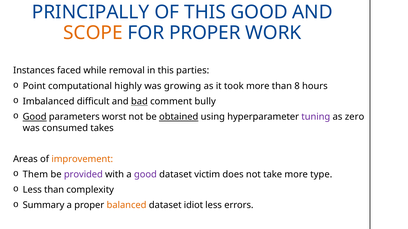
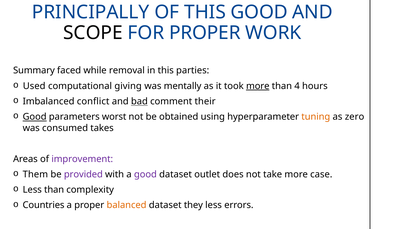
SCOPE colour: orange -> black (93, 33)
Instances: Instances -> Summary (34, 71)
Point: Point -> Used (34, 86)
highly: highly -> giving (128, 86)
growing: growing -> mentally (183, 86)
more underline: none -> present (258, 86)
8: 8 -> 4 (297, 86)
difficult: difficult -> conflict (93, 102)
bully: bully -> their (205, 102)
obtained underline: present -> none (179, 117)
tuning colour: purple -> orange (316, 117)
improvement colour: orange -> purple (82, 159)
victim: victim -> outlet (207, 175)
type: type -> case (321, 175)
Summary: Summary -> Countries (44, 206)
idiot: idiot -> they (193, 206)
